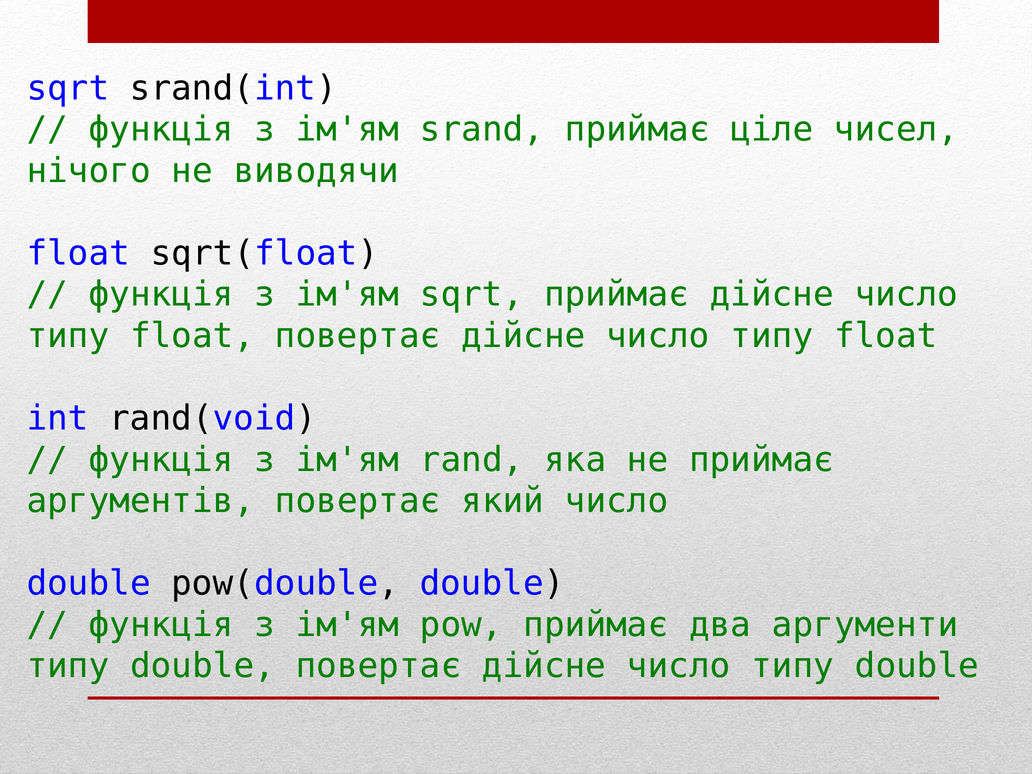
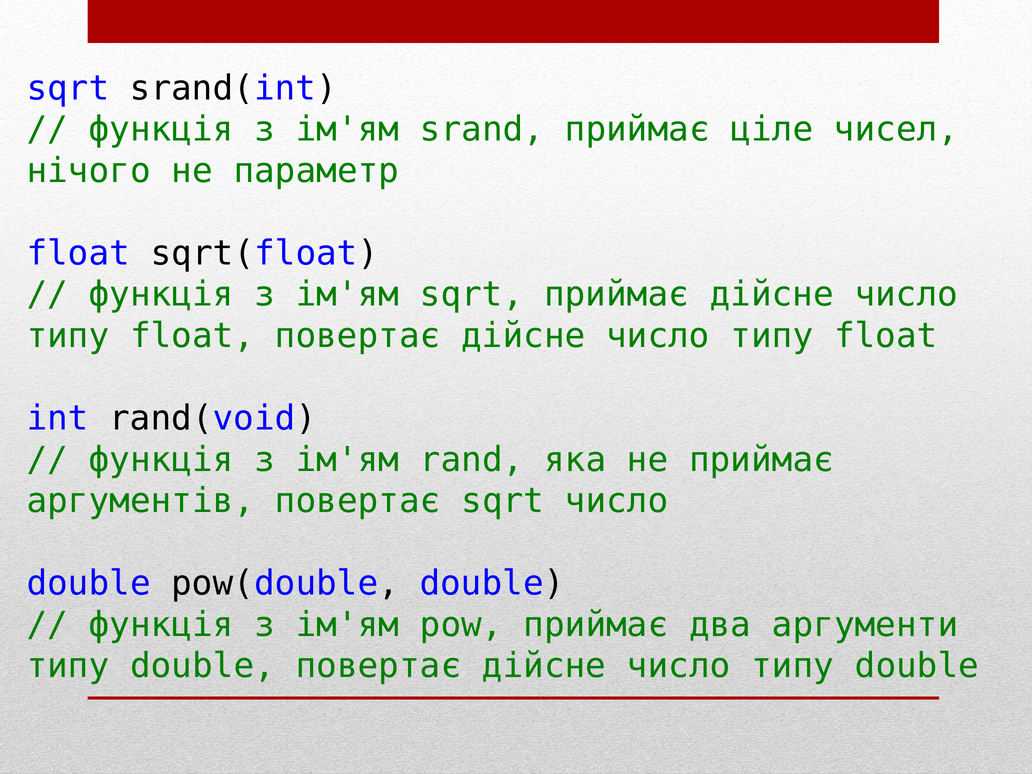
виводячи: виводячи -> параметр (316, 171)
повертає який: який -> sqrt (503, 501)
